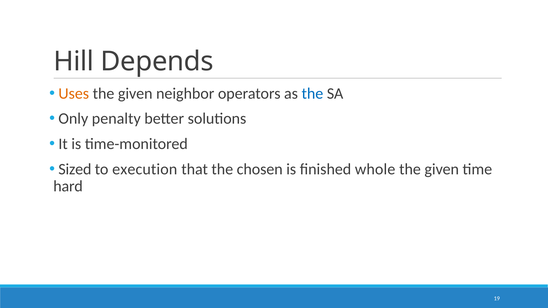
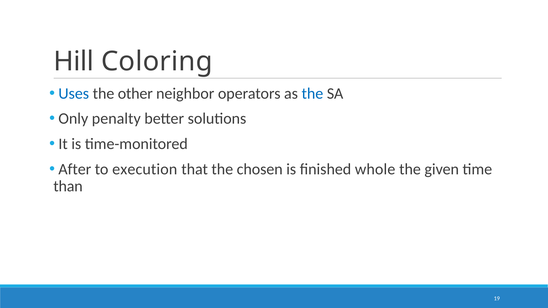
Depends: Depends -> Coloring (157, 61)
Uses colour: orange -> blue (74, 94)
given: given -> other (135, 94)
Sized: Sized -> After (75, 169)
hard: hard -> than (68, 186)
